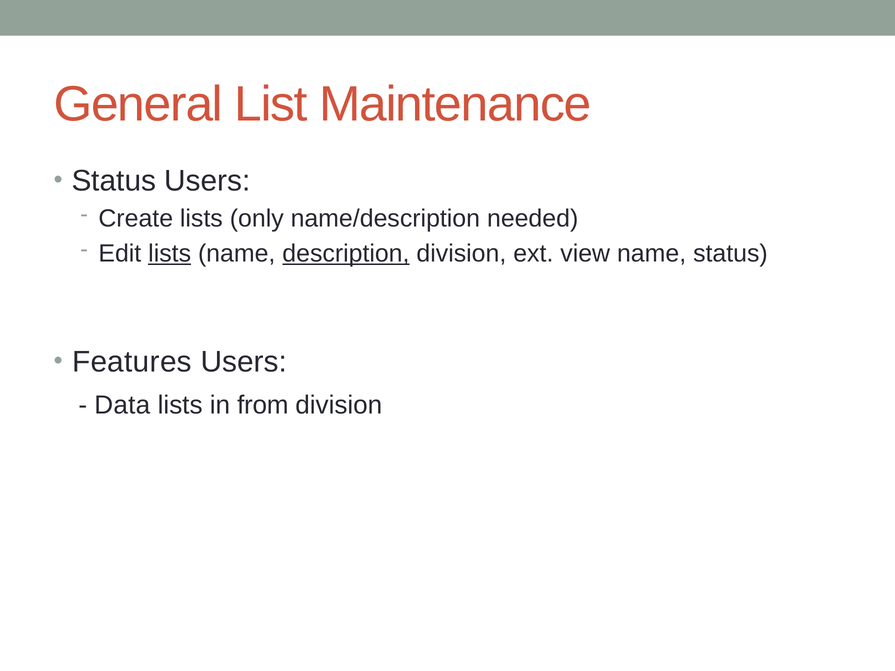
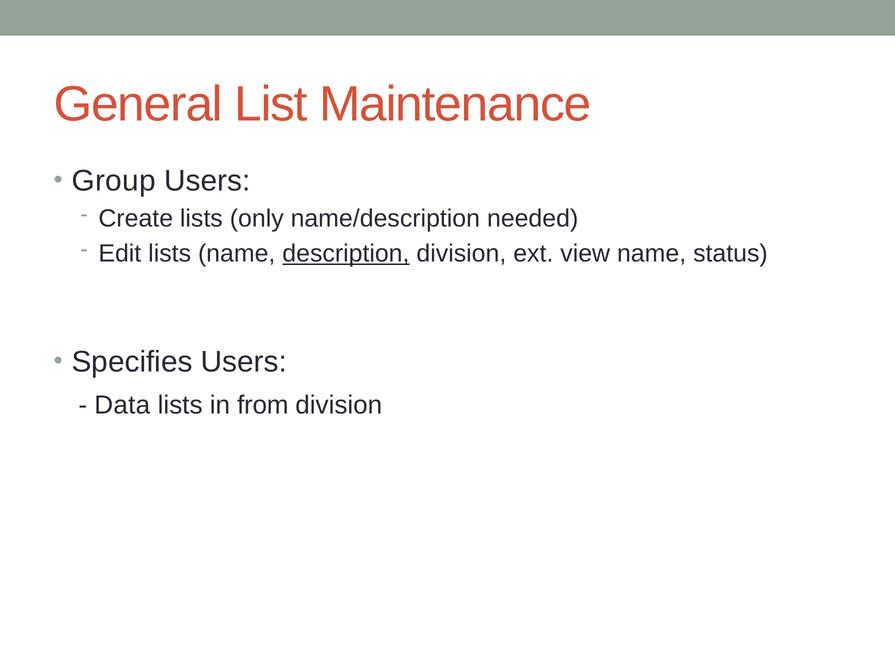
Status: Status -> Group (114, 181)
lists underline: present -> none (170, 253)
Features: Features -> Specifies (132, 362)
